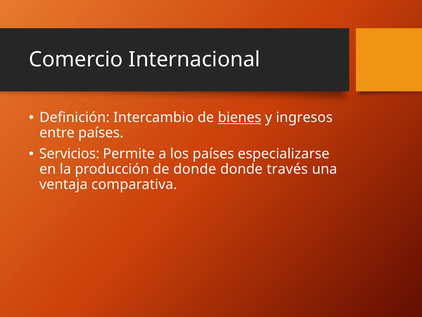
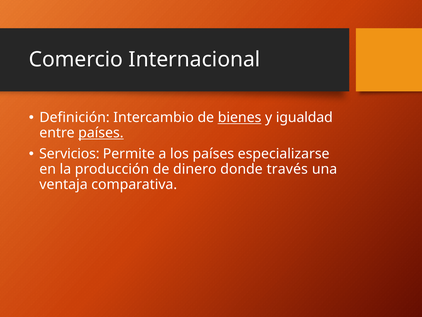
ingresos: ingresos -> igualdad (304, 117)
países underline: none -> present (101, 133)
de donde: donde -> dinero (195, 169)
